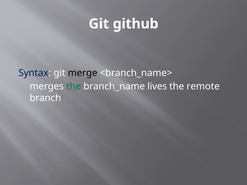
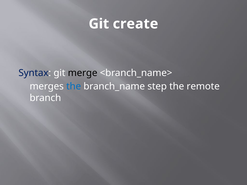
github: github -> create (135, 24)
the colour: green -> blue (74, 87)
lives: lives -> step (157, 87)
